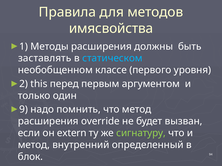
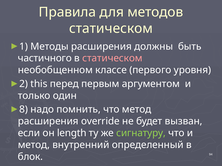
имясвойства: имясвойства -> статическом (111, 29)
заставлять: заставлять -> частичного (45, 58)
статическом colour: light blue -> pink (112, 58)
9: 9 -> 8 (24, 110)
extern: extern -> length (72, 133)
